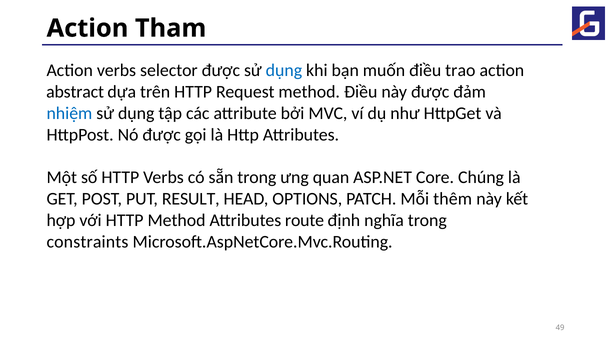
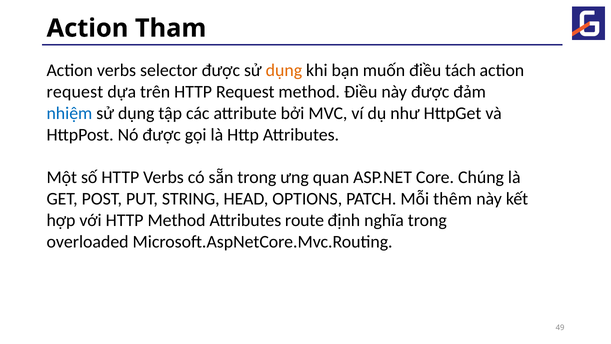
dụng colour: blue -> orange (284, 70)
trao: trao -> tách (460, 70)
abstract: abstract -> request (75, 92)
RESULT: RESULT -> STRING (191, 199)
constraints: constraints -> overloaded (88, 241)
